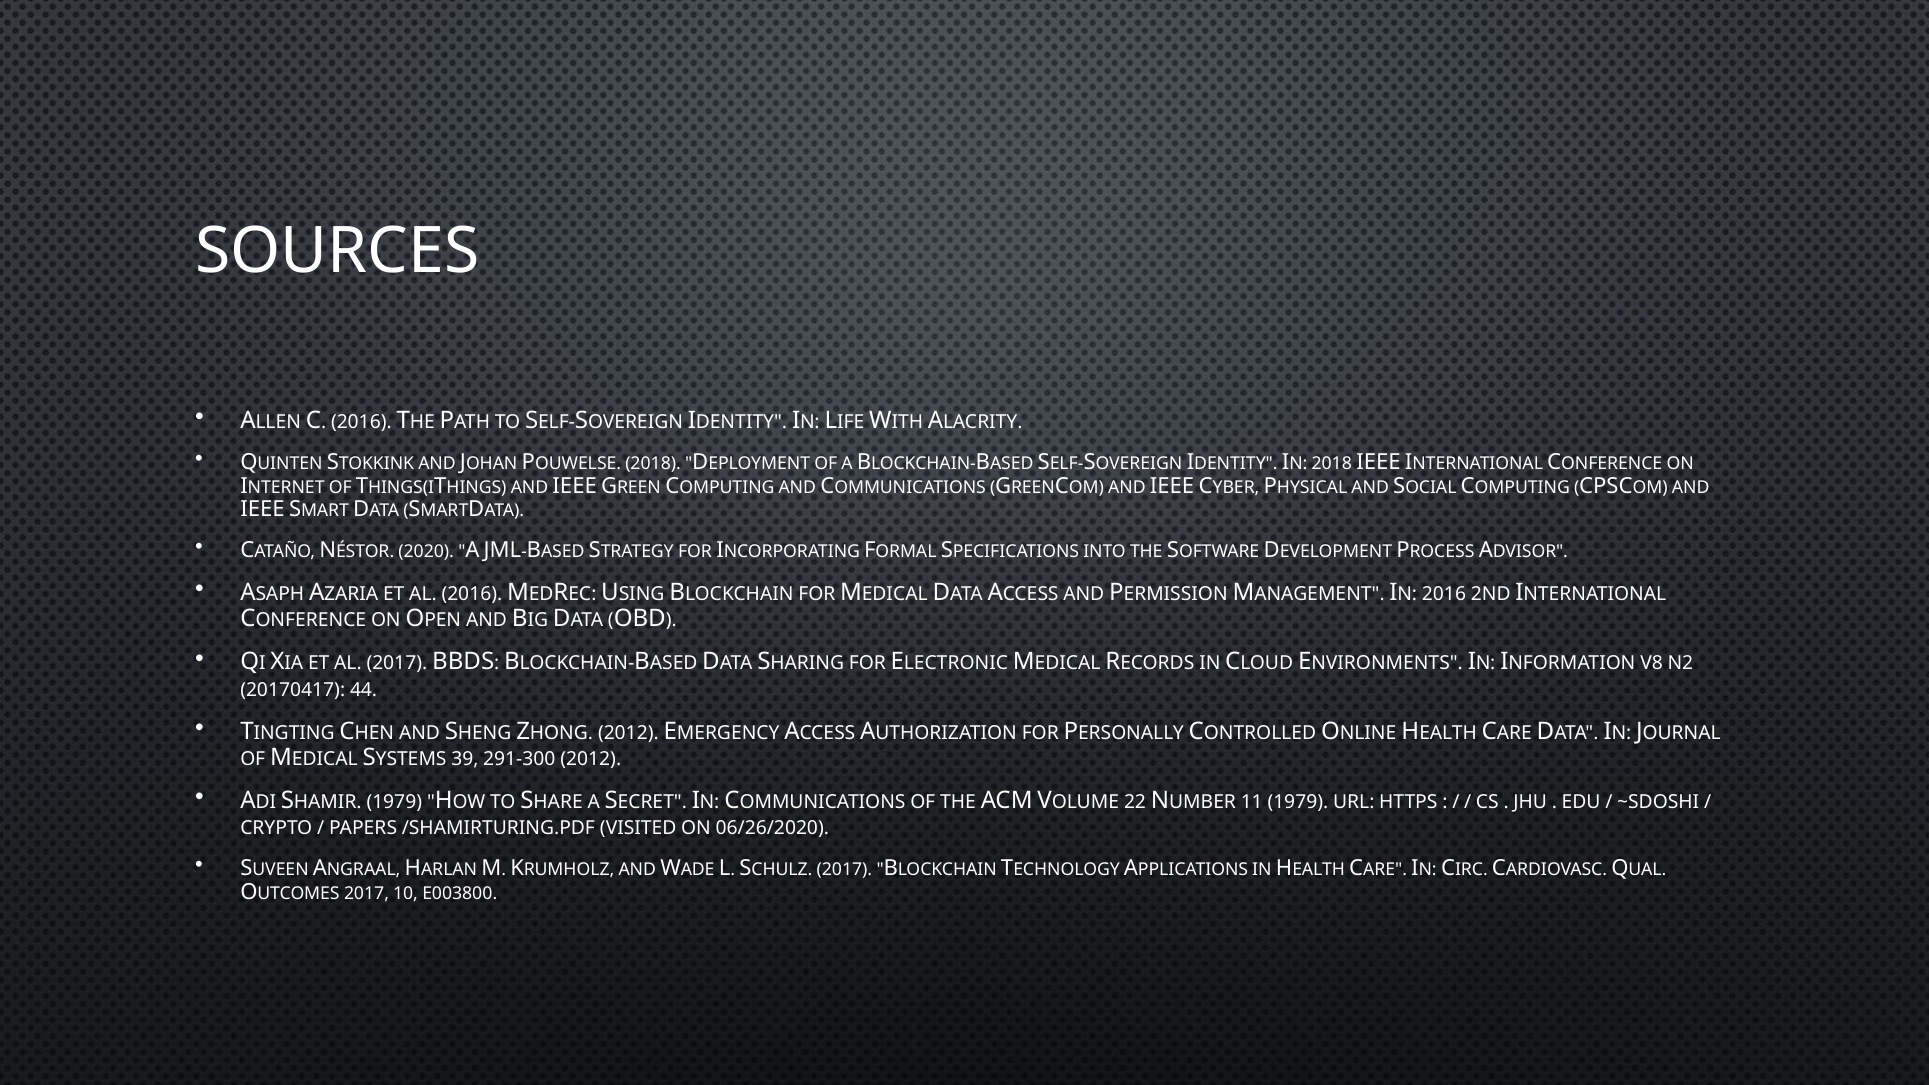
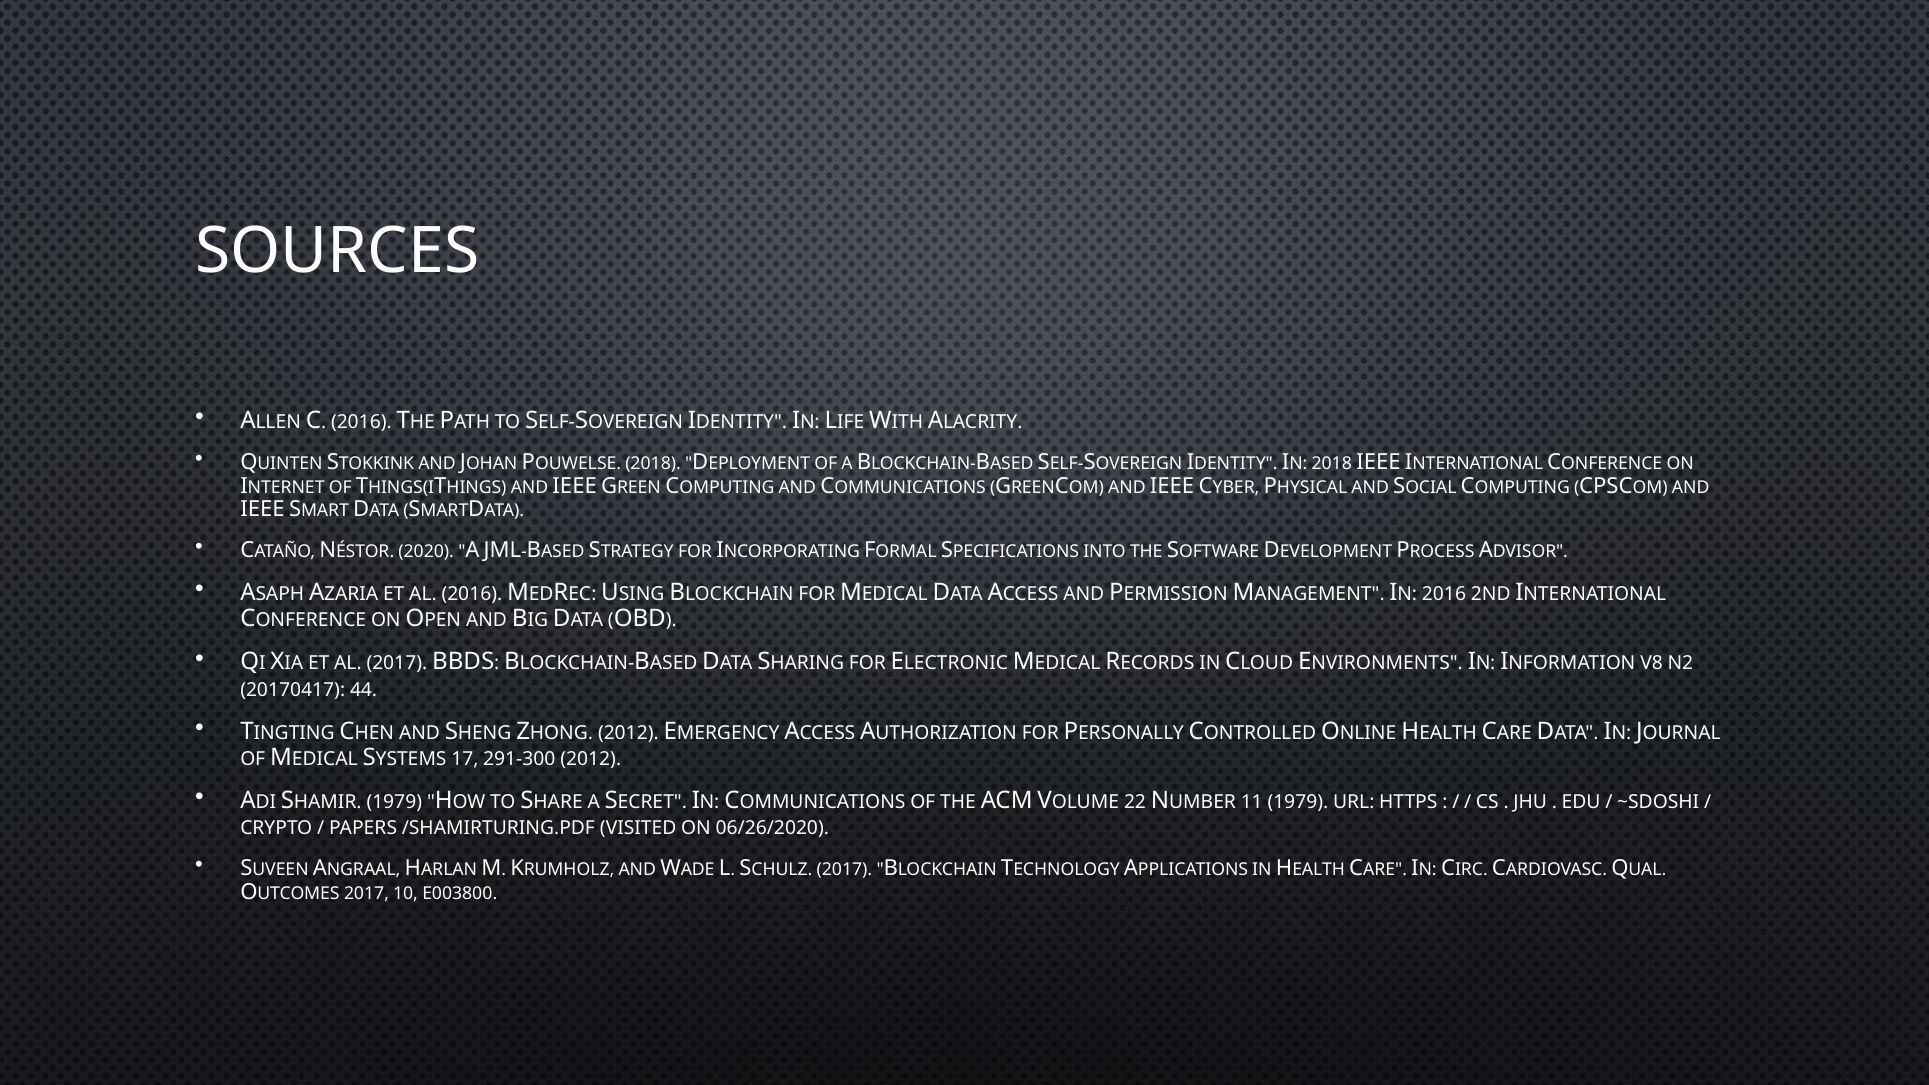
39: 39 -> 17 (465, 759)
